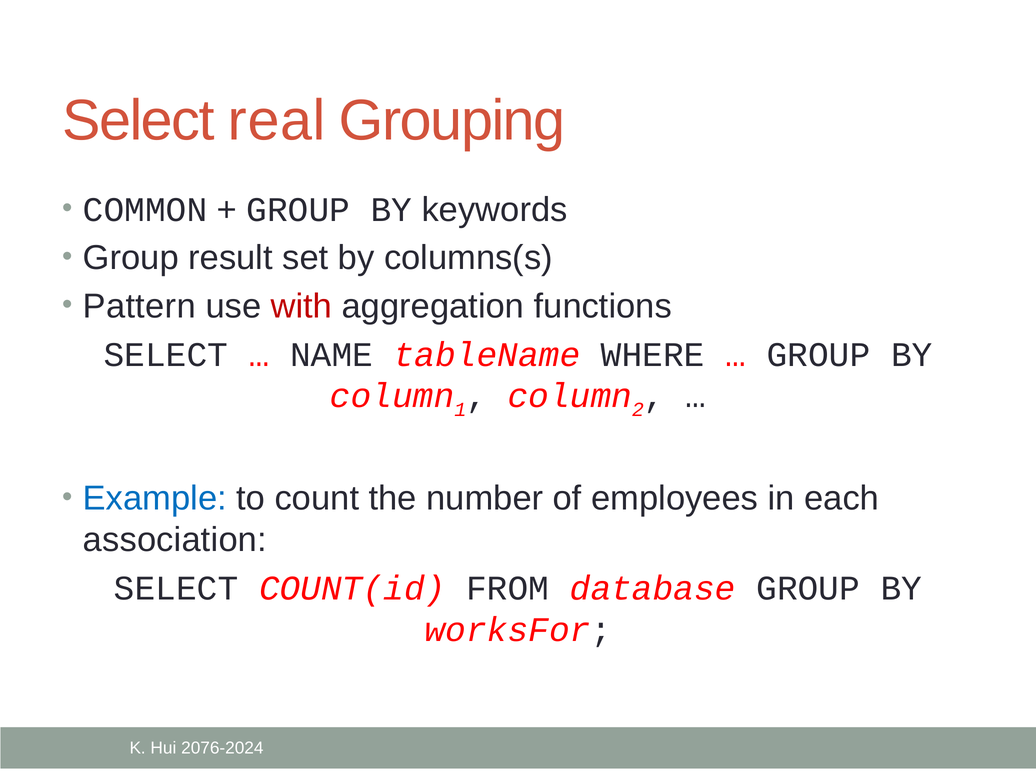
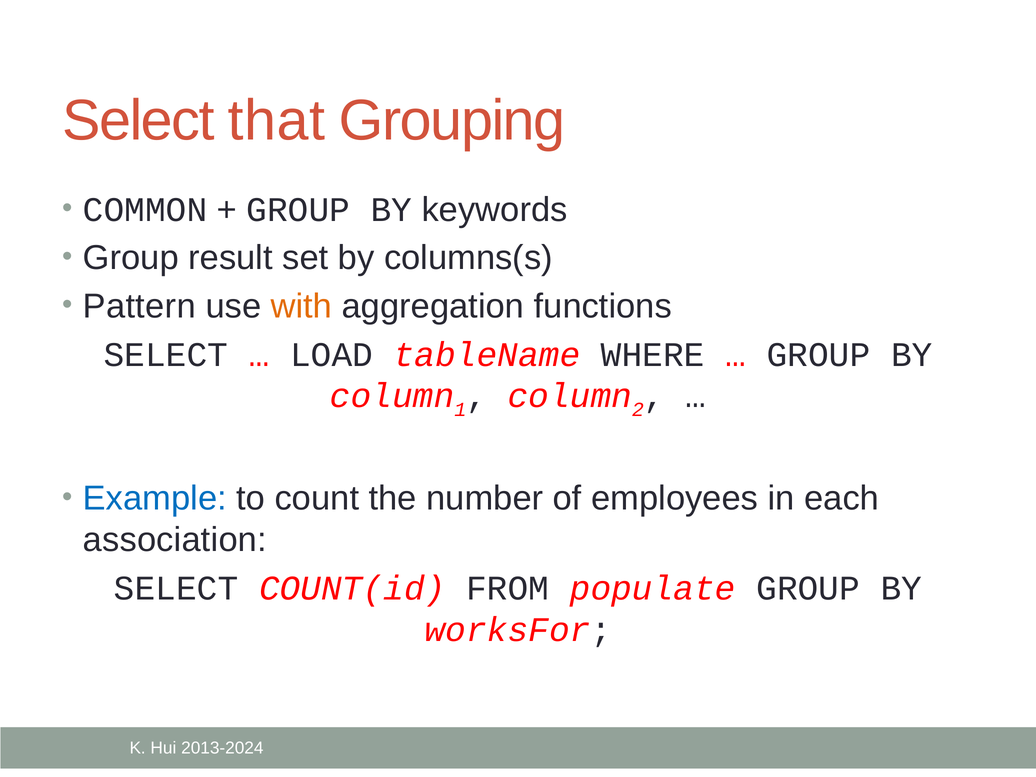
real: real -> that (277, 121)
with colour: red -> orange (302, 306)
NAME: NAME -> LOAD (332, 355)
database: database -> populate (653, 588)
2076-2024: 2076-2024 -> 2013-2024 (222, 748)
